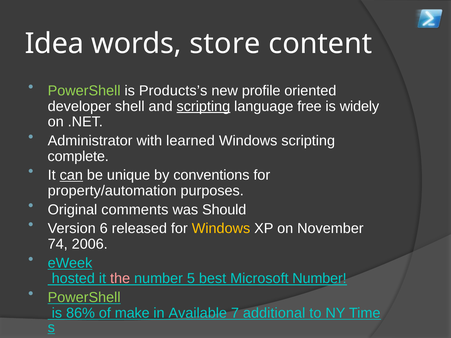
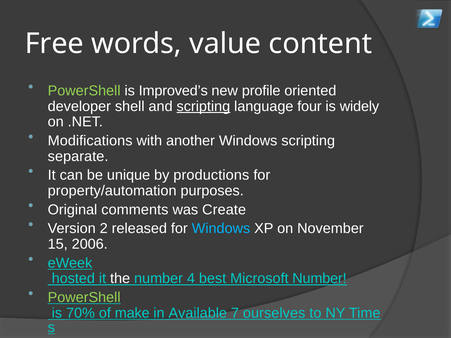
Idea: Idea -> Free (54, 44)
store: store -> value (225, 44)
Products’s: Products’s -> Improved’s (173, 91)
free: free -> four (309, 106)
Administrator: Administrator -> Modifications (90, 141)
learned: learned -> another (191, 141)
complete: complete -> separate (78, 156)
can underline: present -> none (71, 175)
conventions: conventions -> productions (211, 175)
Should: Should -> Create (224, 210)
6: 6 -> 2 (104, 229)
Windows colour: yellow -> light blue (221, 229)
74: 74 -> 15 (58, 244)
the colour: pink -> white (120, 279)
5: 5 -> 4 (191, 279)
86%: 86% -> 70% (80, 313)
additional: additional -> ourselves (274, 313)
